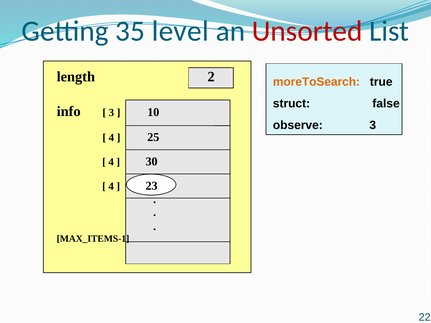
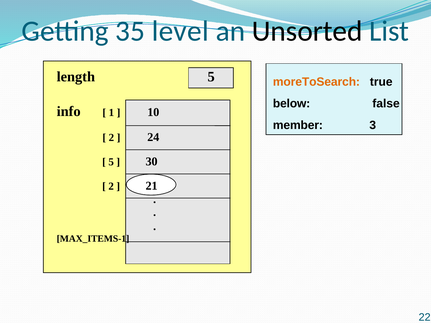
Unsorted colour: red -> black (307, 31)
length 2: 2 -> 5 (211, 77)
struct: struct -> below (292, 104)
3: 3 -> 1 (111, 113)
observe: observe -> member (298, 125)
4: 4 -> 2 (111, 138)
25: 25 -> 24 (153, 137)
4: 4 -> 5 (111, 162)
4: 4 -> 2 (111, 186)
23: 23 -> 21 (152, 186)
